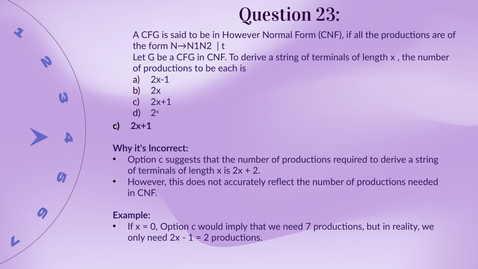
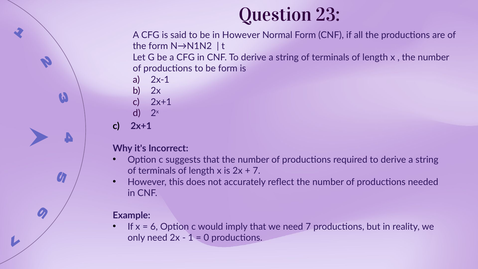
be each: each -> form (228, 69)
2: 2 -> 7 (257, 171)
0: 0 -> 6 (154, 227)
2: 2 -> 0 (206, 238)
